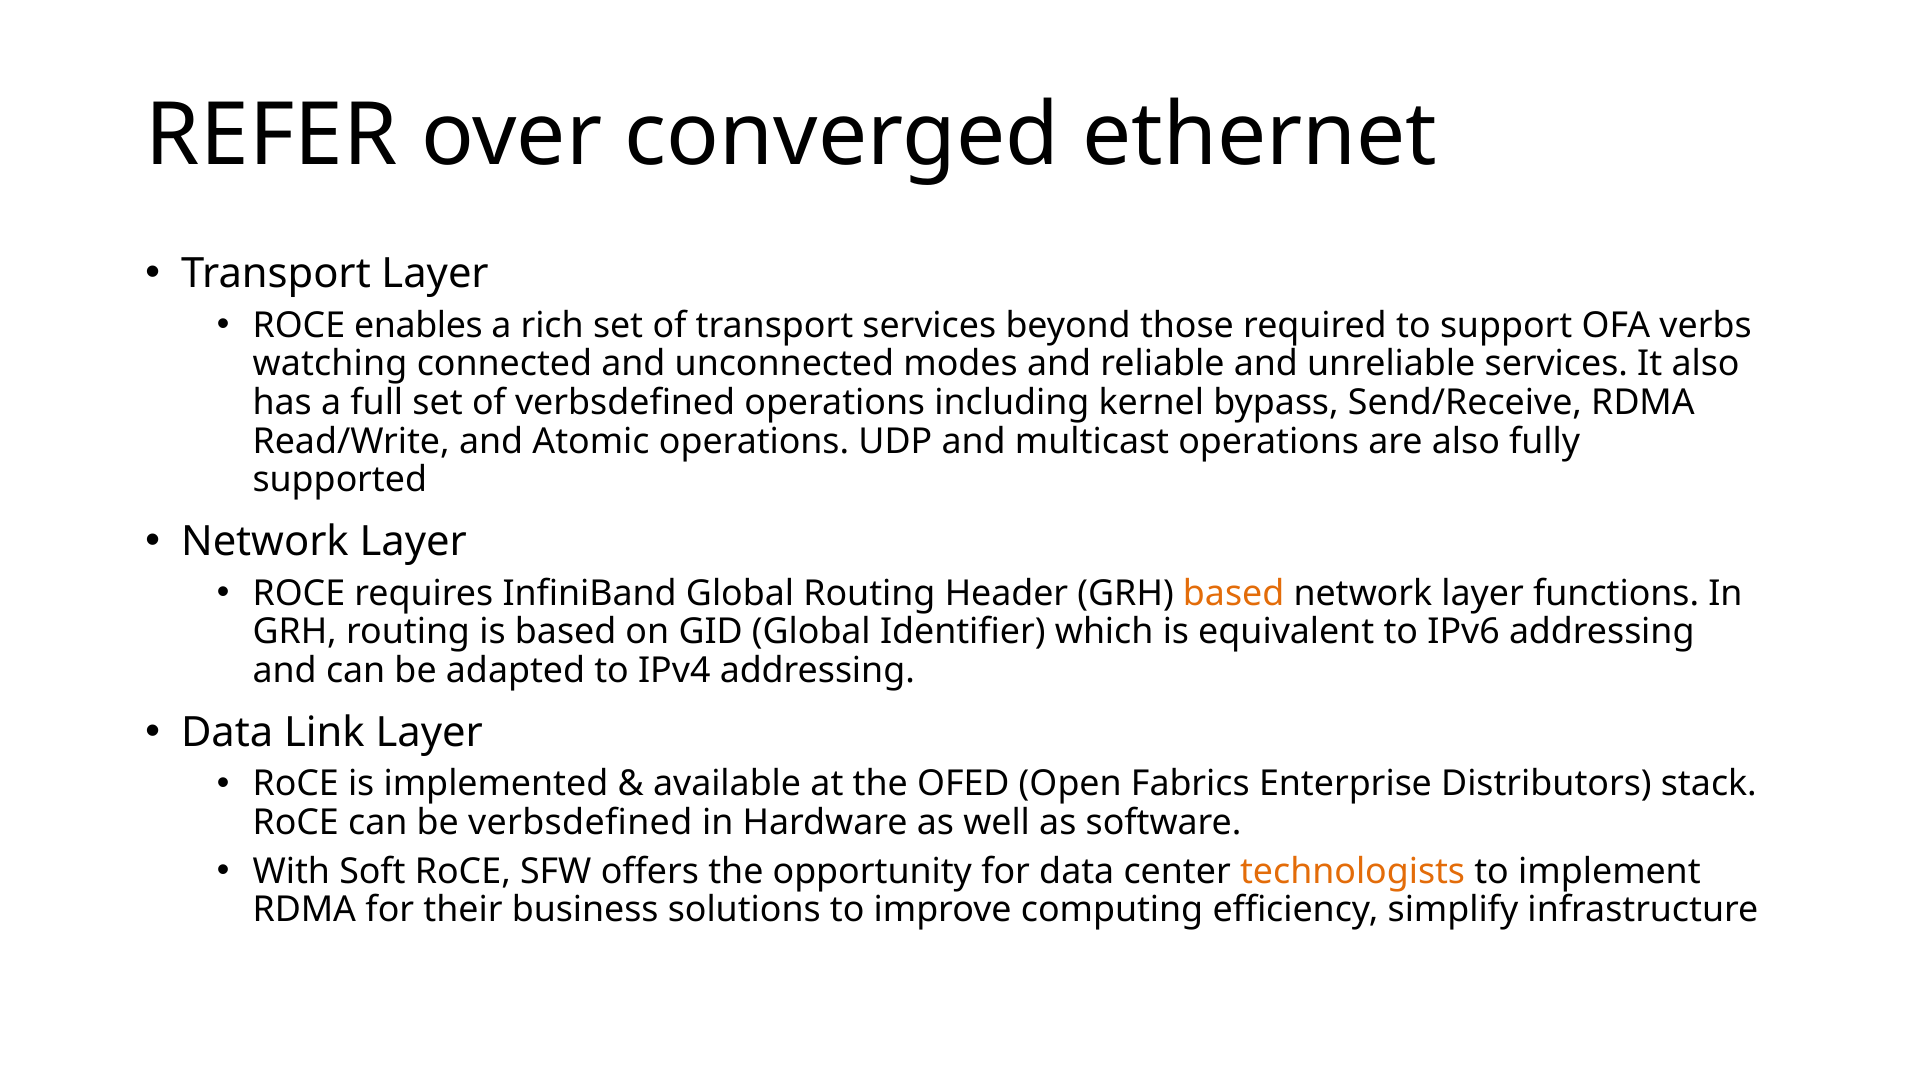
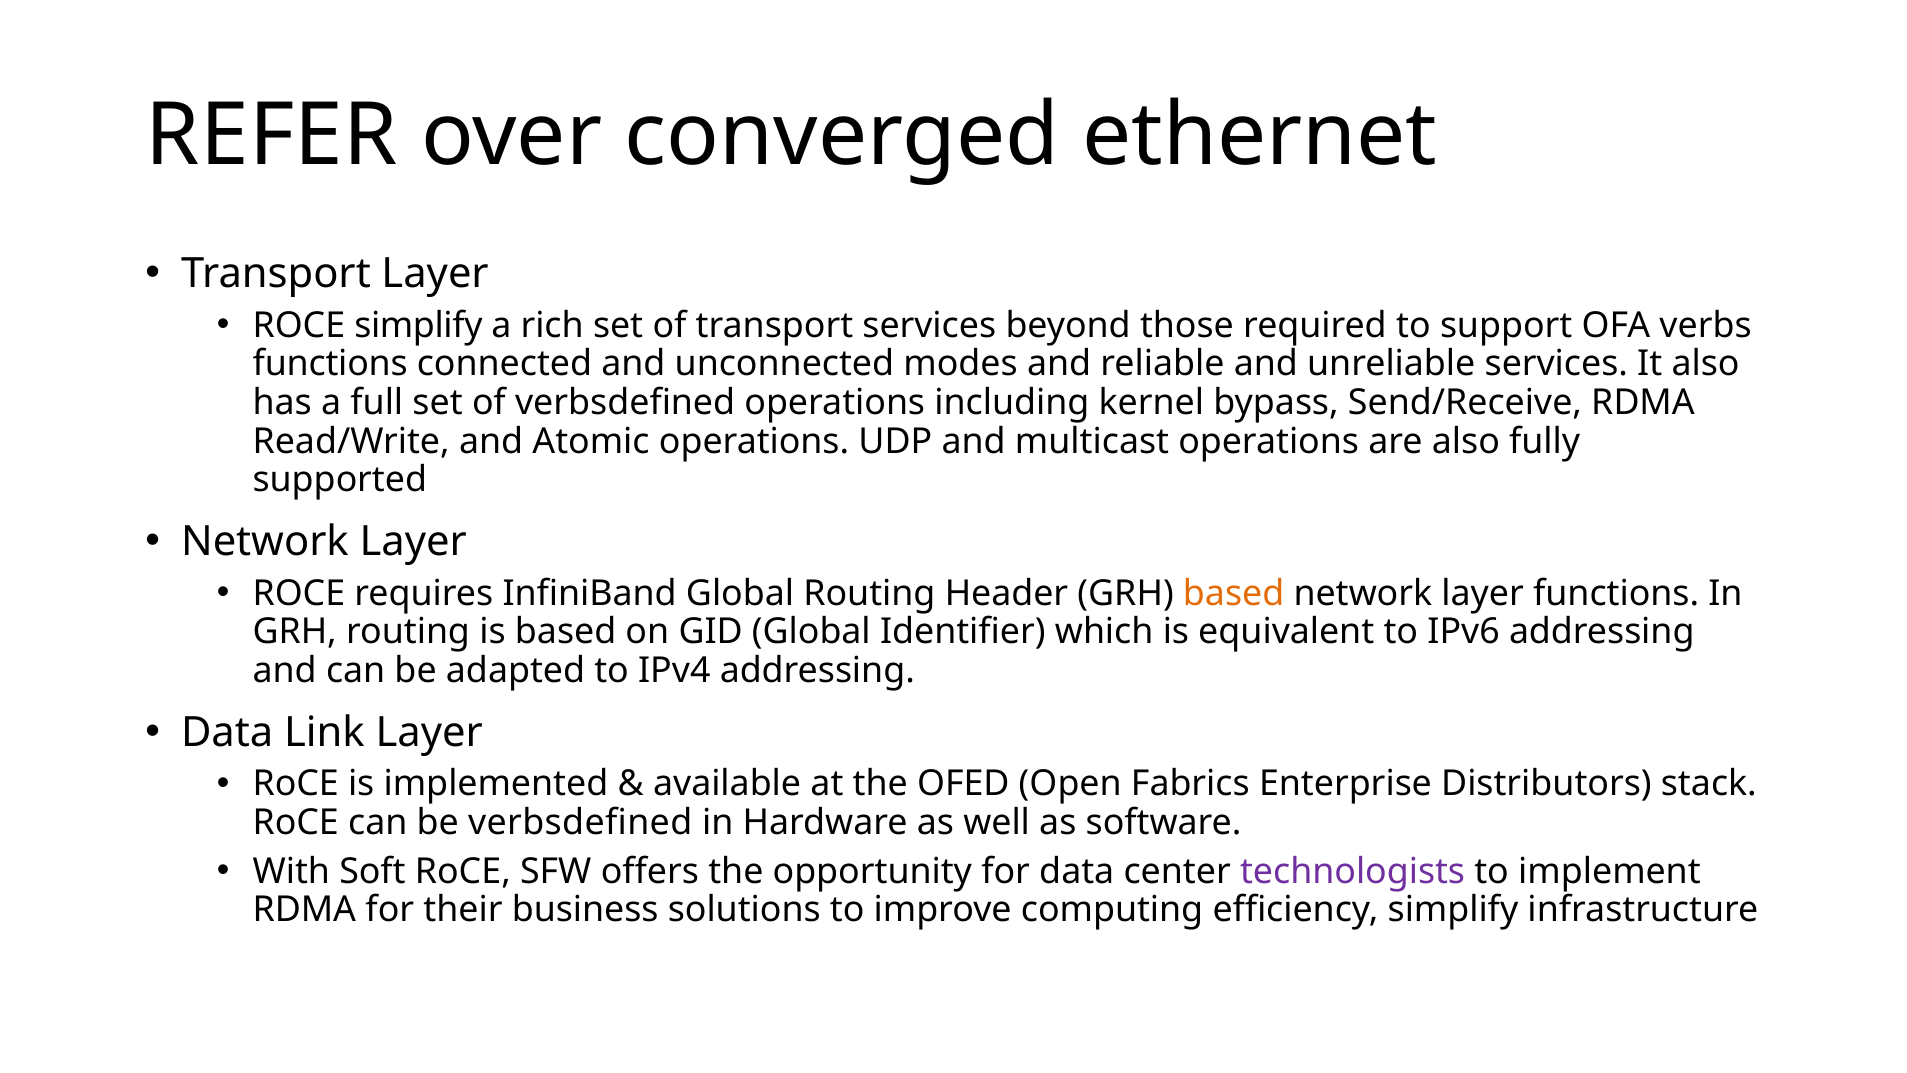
ROCE enables: enables -> simplify (418, 325)
watching: watching -> functions (330, 364)
technologists colour: orange -> purple (1353, 871)
